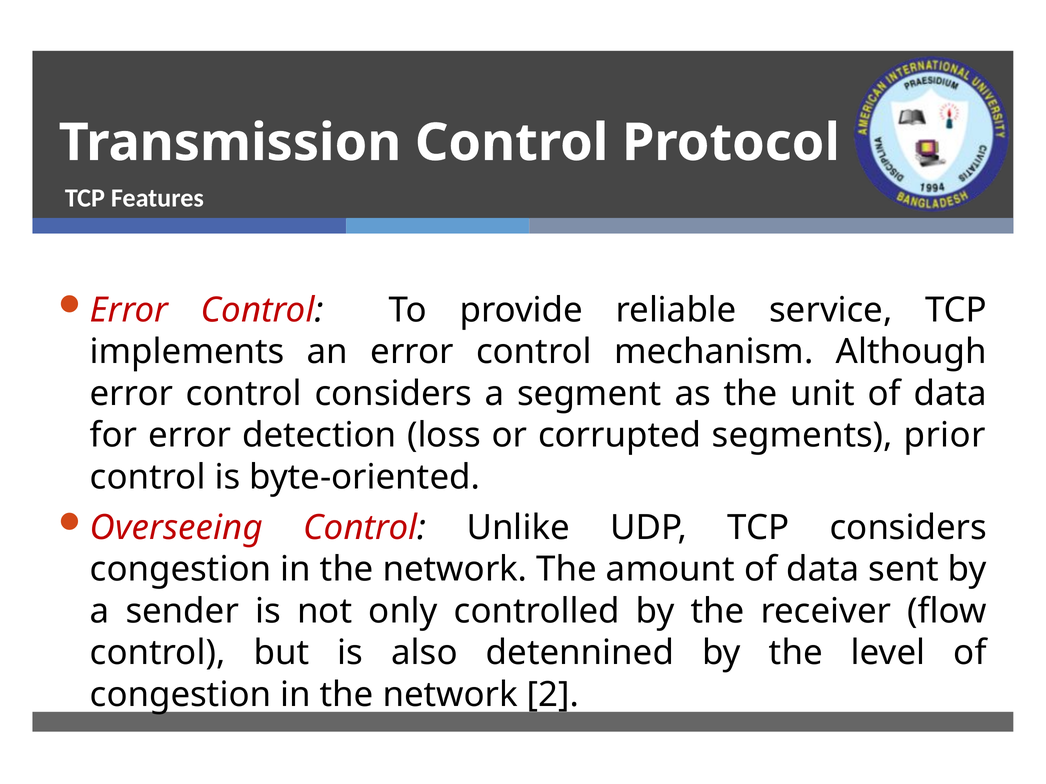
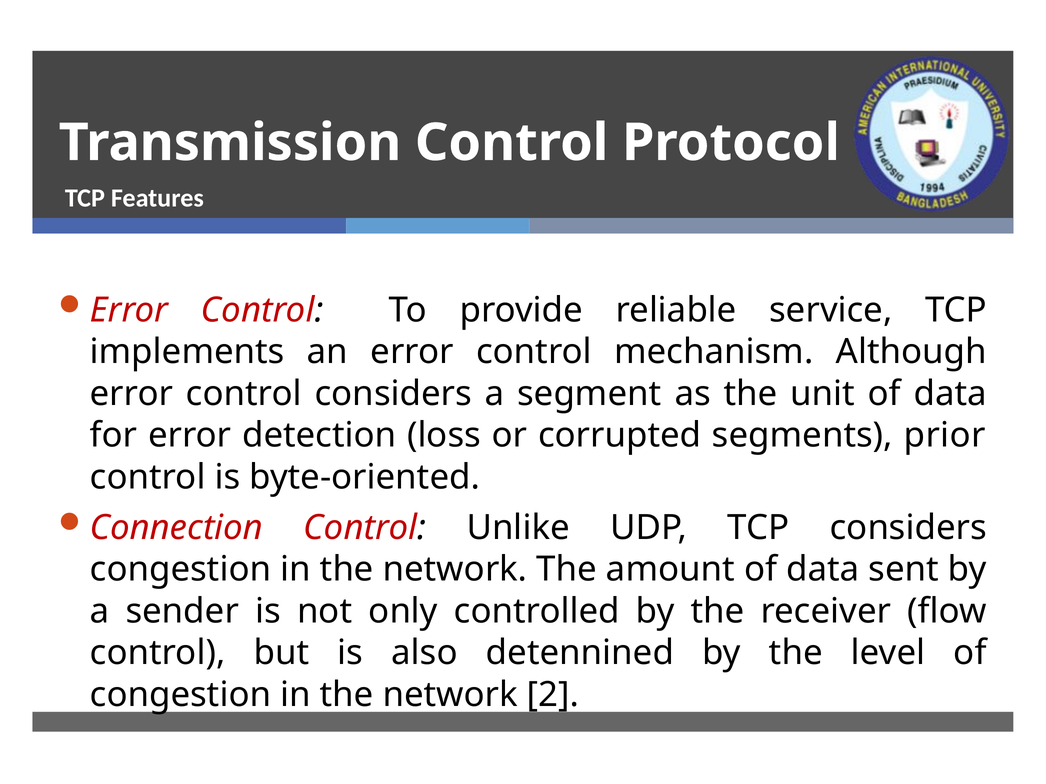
Overseeing: Overseeing -> Connection (176, 528)
